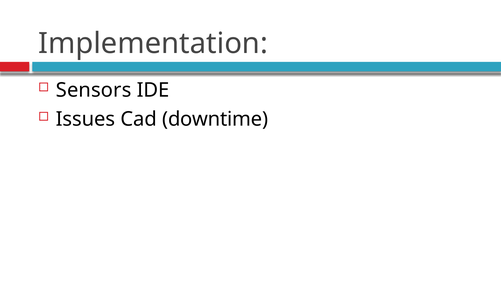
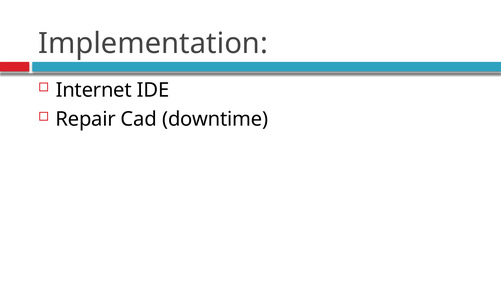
Sensors: Sensors -> Internet (94, 90)
Issues: Issues -> Repair (86, 119)
